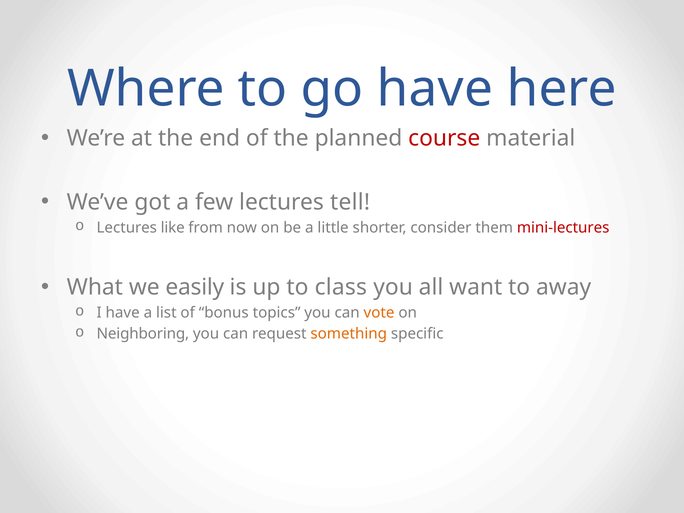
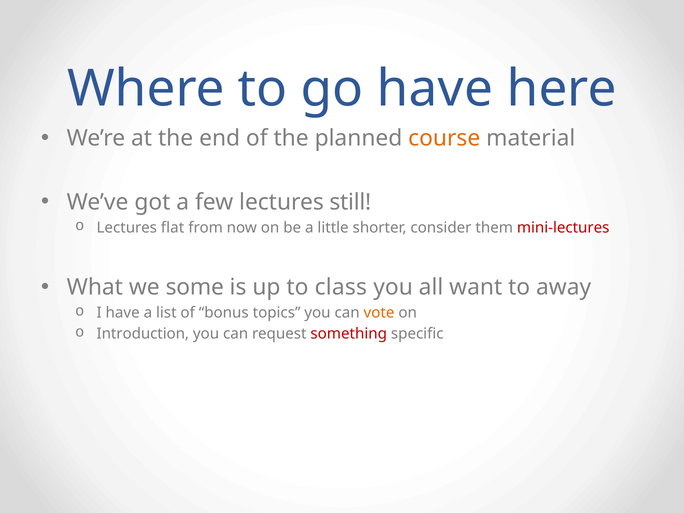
course colour: red -> orange (444, 138)
tell: tell -> still (350, 202)
like: like -> flat (173, 228)
easily: easily -> some (195, 287)
Neighboring: Neighboring -> Introduction (143, 334)
something colour: orange -> red (349, 334)
